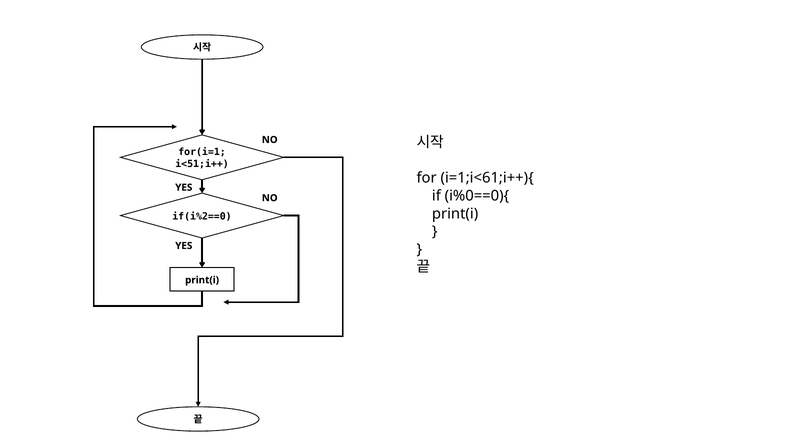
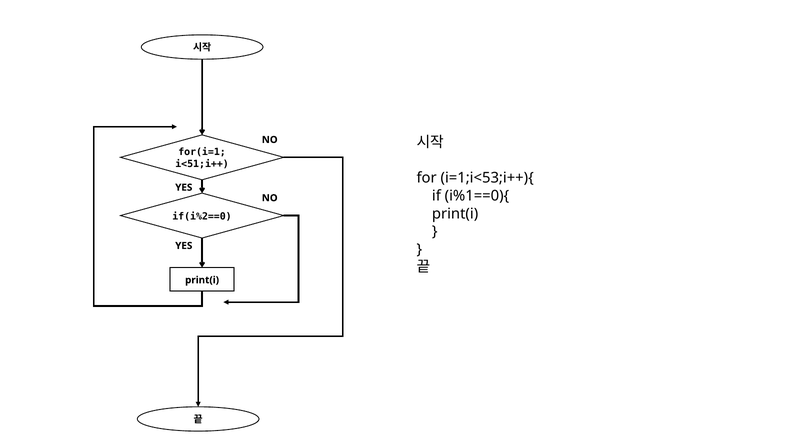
i=1;i<61;i++){: i=1;i<61;i++){ -> i=1;i<53;i++){ (487, 178)
i%0==0){: i%0==0){ -> i%1==0){ (477, 196)
